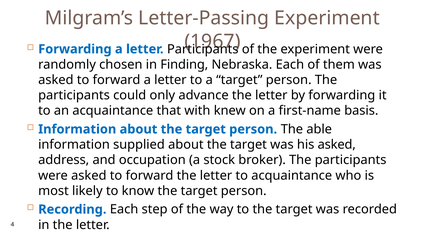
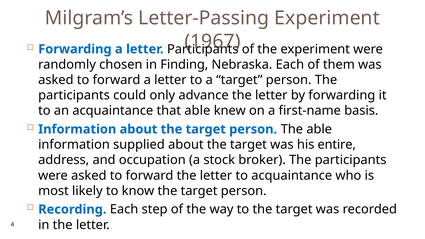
that with: with -> able (197, 111)
his asked: asked -> entire (337, 145)
